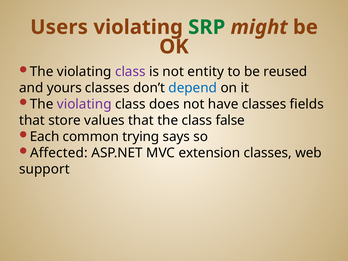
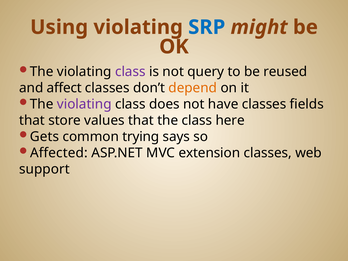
Users: Users -> Using (59, 27)
SRP colour: green -> blue (207, 27)
entity: entity -> query (206, 72)
yours: yours -> affect (64, 88)
depend colour: blue -> orange (193, 88)
false: false -> here (230, 120)
Each: Each -> Gets (44, 137)
